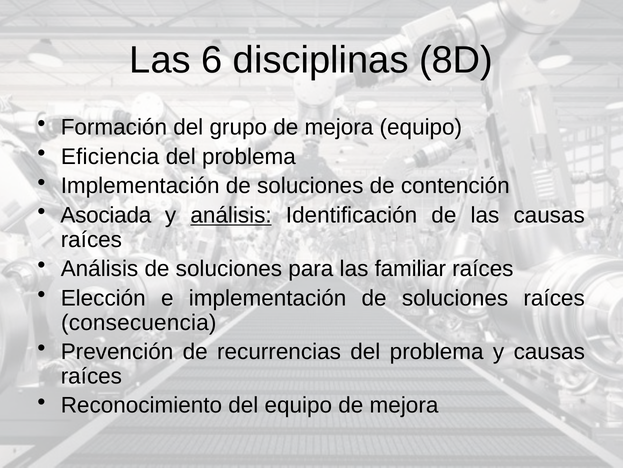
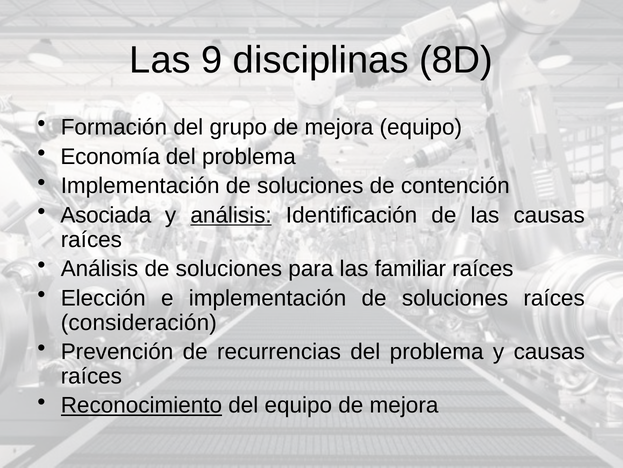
6: 6 -> 9 (212, 60)
Eficiencia: Eficiencia -> Economía (110, 156)
consecuencia: consecuencia -> consideración (139, 322)
Reconocimiento underline: none -> present (141, 405)
